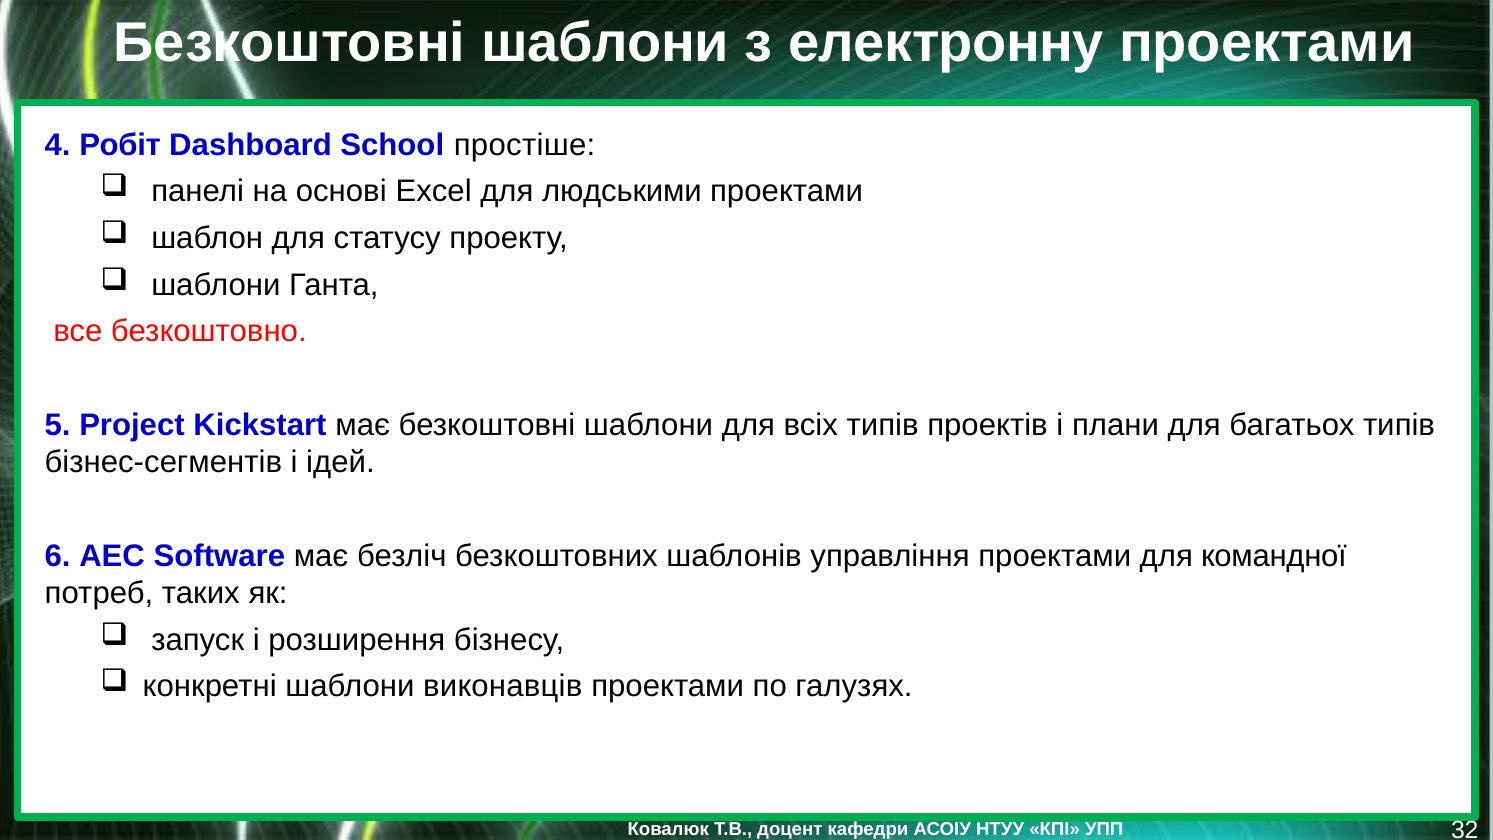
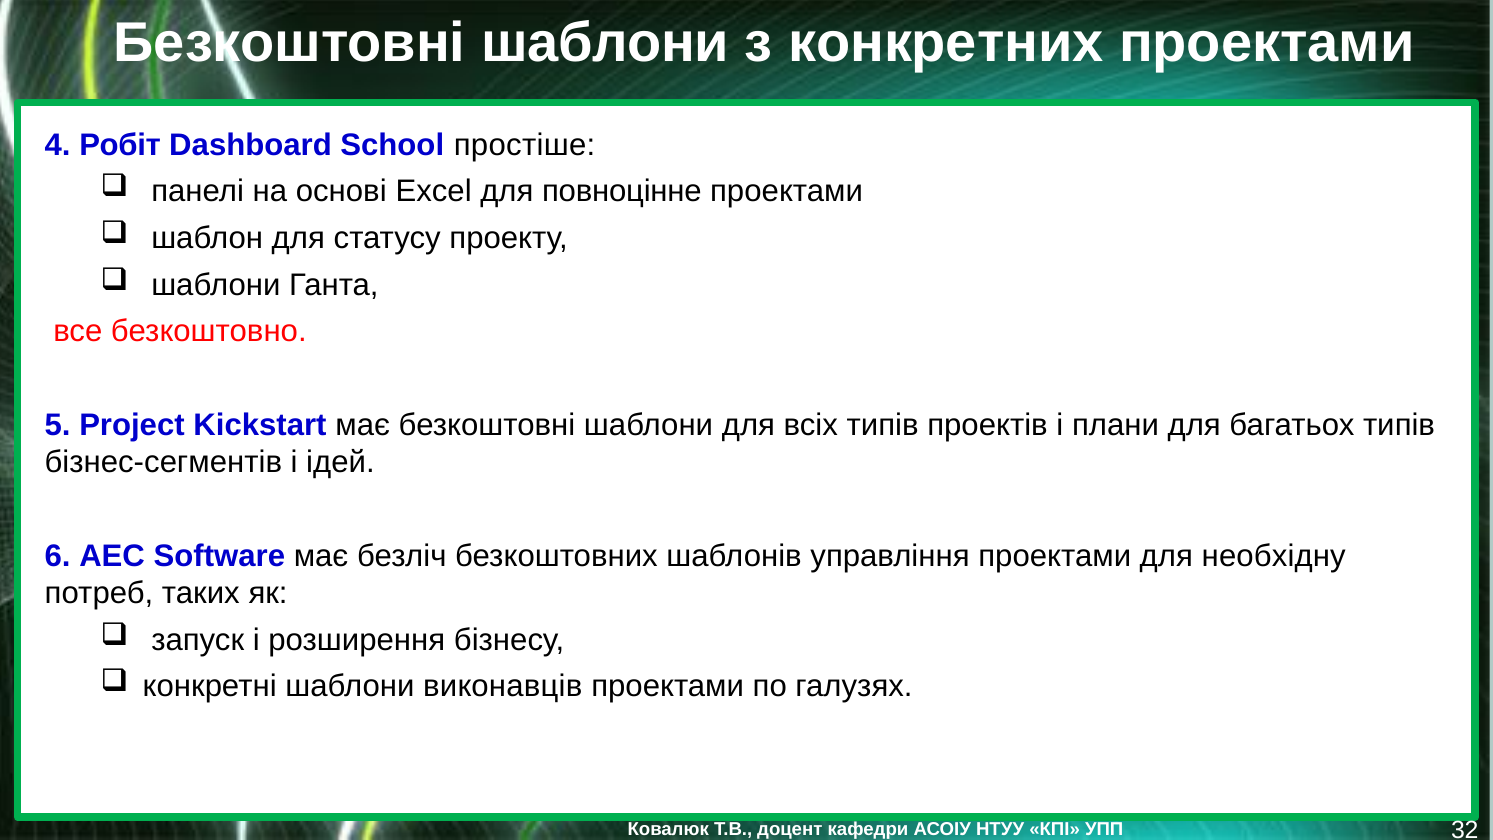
електронну: електронну -> конкретних (946, 43)
людськими: людськими -> повноцінне (622, 192)
командної: командної -> необхідну (1274, 556)
